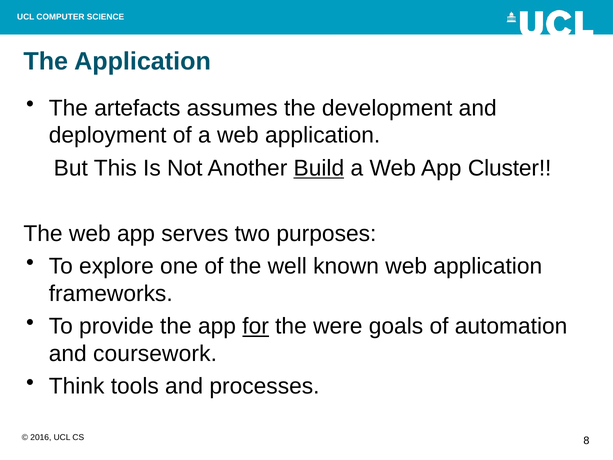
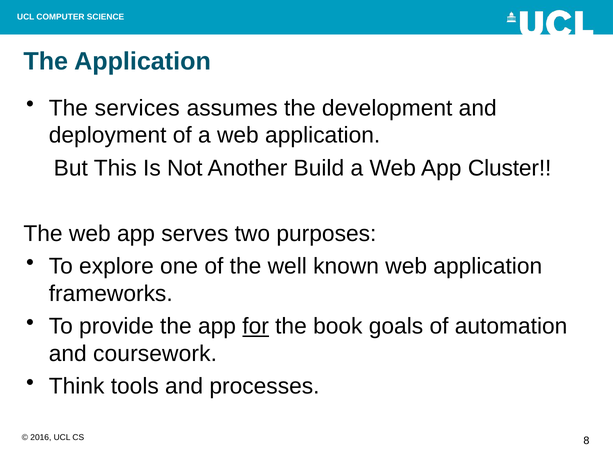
artefacts: artefacts -> services (137, 108)
Build underline: present -> none (319, 168)
were: were -> book (338, 326)
